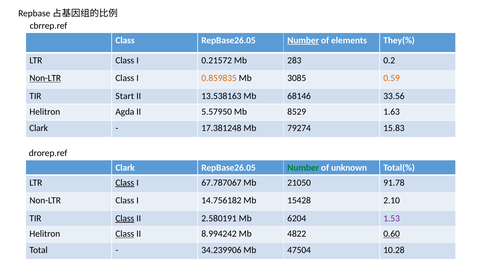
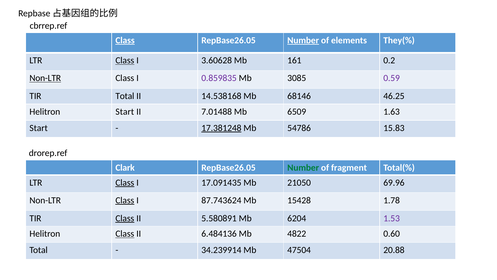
Class underline: none -> present (125, 40)
Class underline: none -> present (125, 60)
0.21572: 0.21572 -> 3.60628 (217, 60)
283: 283 -> 161 (294, 60)
0.859835 colour: orange -> purple (219, 78)
0.59 colour: orange -> purple (392, 78)
TIR Start: Start -> Total (125, 96)
13.538163: 13.538163 -> 14.538168 (221, 96)
33.56: 33.56 -> 46.25 (394, 96)
Helitron Agda: Agda -> Start (125, 111)
5.57950: 5.57950 -> 7.01488 (217, 111)
8529: 8529 -> 6509 (297, 111)
Clark: Clark -> Start (39, 128)
17.381248 underline: none -> present (221, 128)
79274: 79274 -> 54786 (299, 128)
unknown: unknown -> fragment (349, 167)
67.787067: 67.787067 -> 17.091435 (221, 182)
91.78: 91.78 -> 69.96 (394, 182)
Class underline: none -> present (125, 200)
14.756182: 14.756182 -> 87.743624 (221, 200)
2.10: 2.10 -> 1.78 (392, 200)
2.580191: 2.580191 -> 5.580891 (219, 218)
8.994242: 8.994242 -> 6.484136 (219, 233)
0.60 underline: present -> none (392, 233)
34.239906: 34.239906 -> 34.239914 (221, 250)
10.28: 10.28 -> 20.88 (394, 250)
